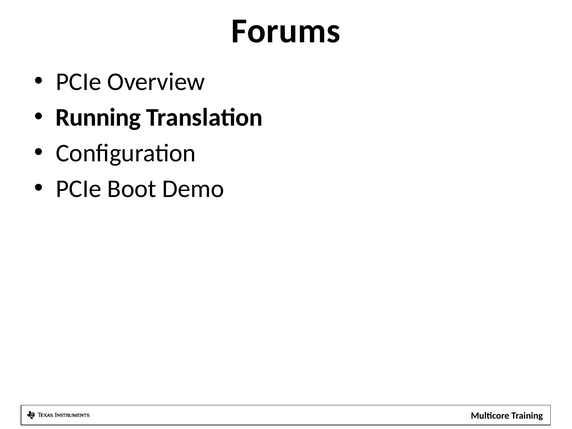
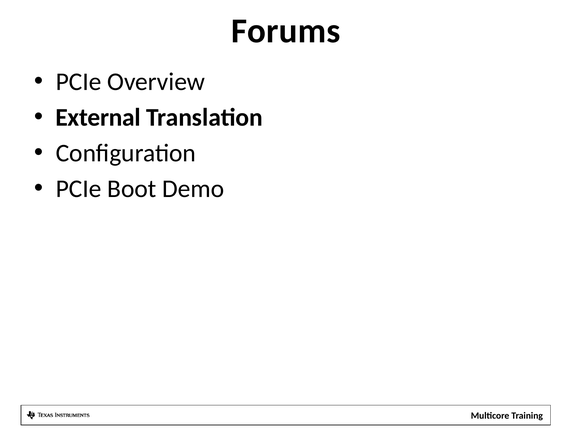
Running: Running -> External (98, 117)
